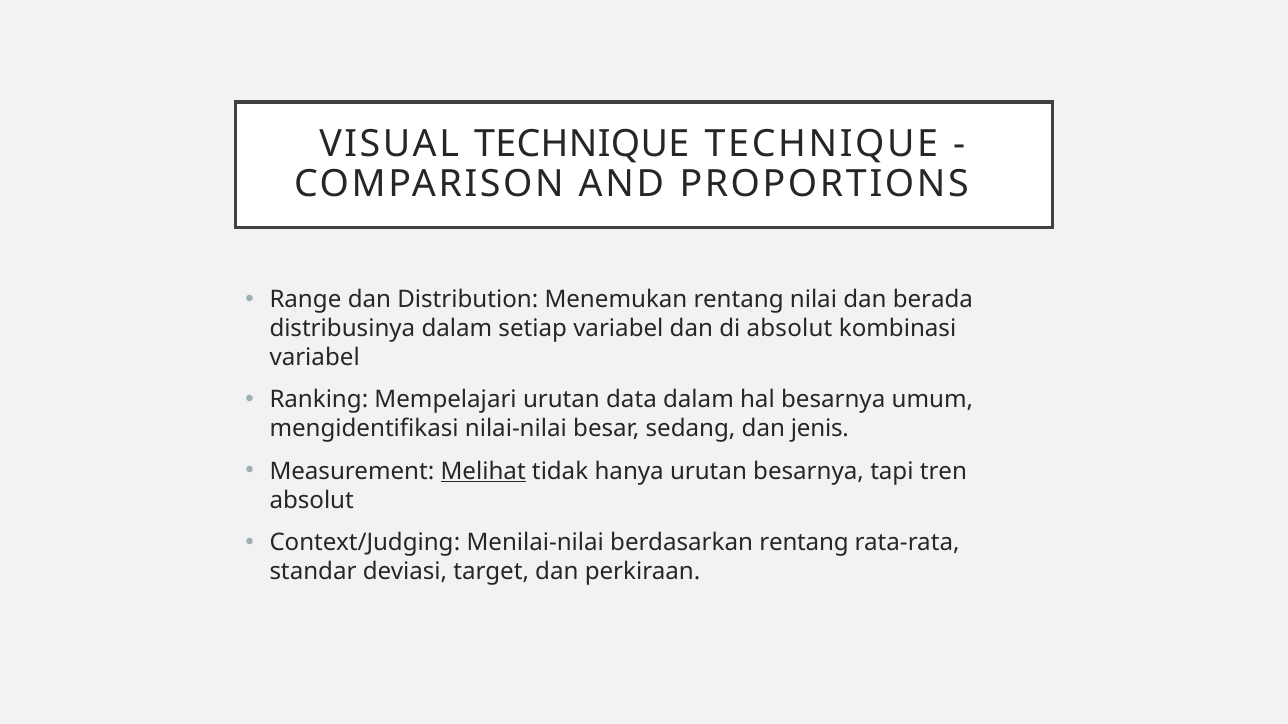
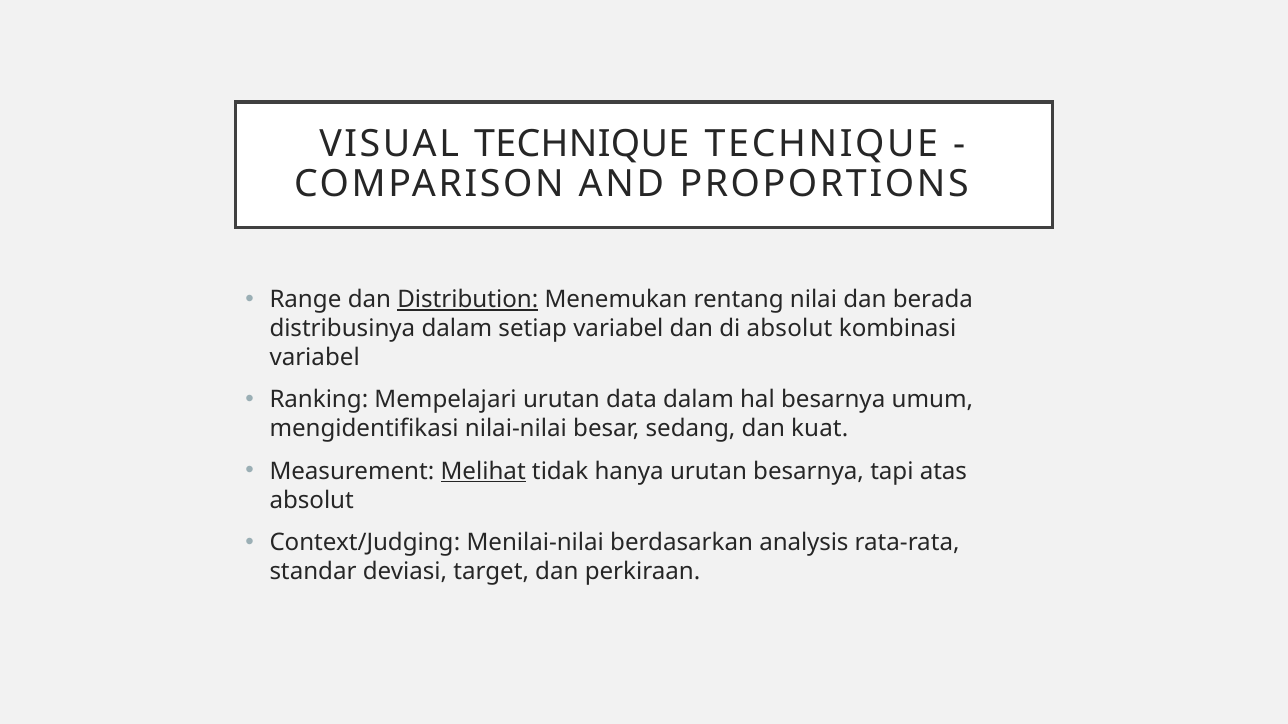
Distribution underline: none -> present (468, 300)
jenis: jenis -> kuat (820, 429)
tren: tren -> atas (943, 471)
berdasarkan rentang: rentang -> analysis (804, 543)
